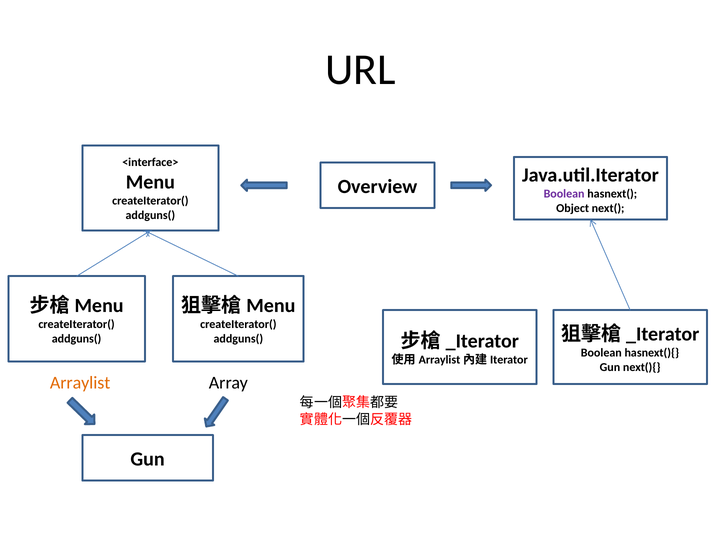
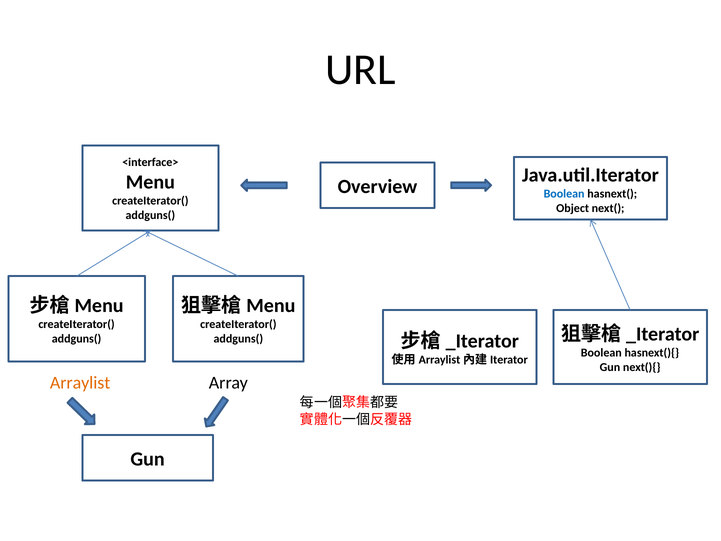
Boolean colour: purple -> blue (564, 194)
